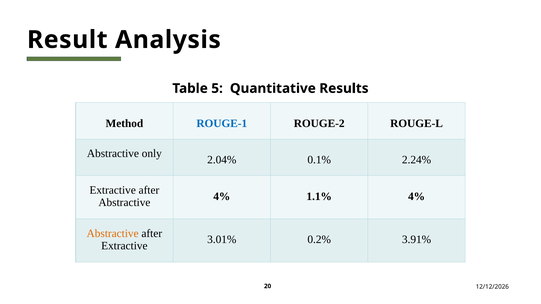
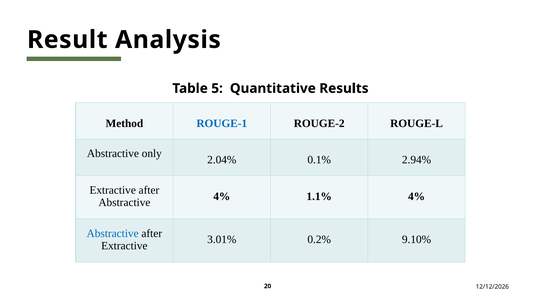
2.24%: 2.24% -> 2.94% (417, 160)
Abstractive colour: orange -> blue (113, 234)
3.91%: 3.91% -> 9.10% (417, 240)
